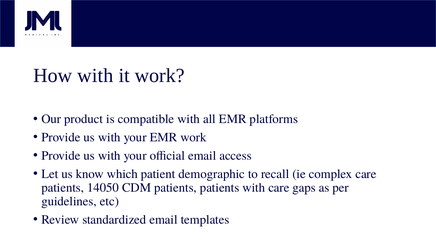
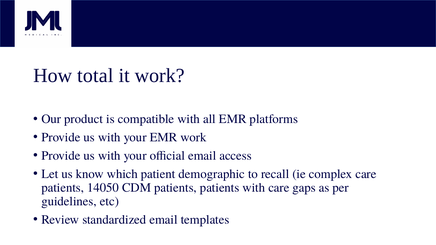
How with: with -> total (95, 76)
